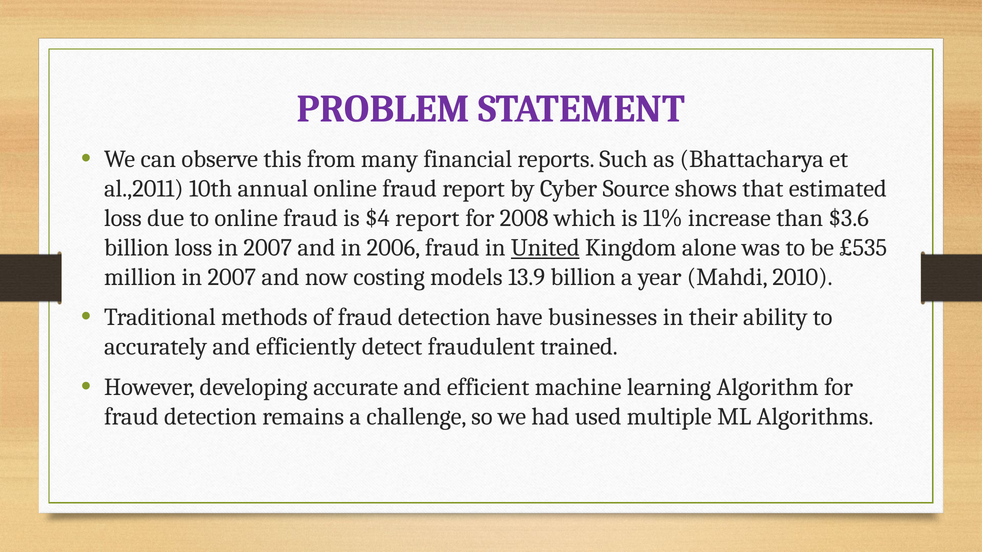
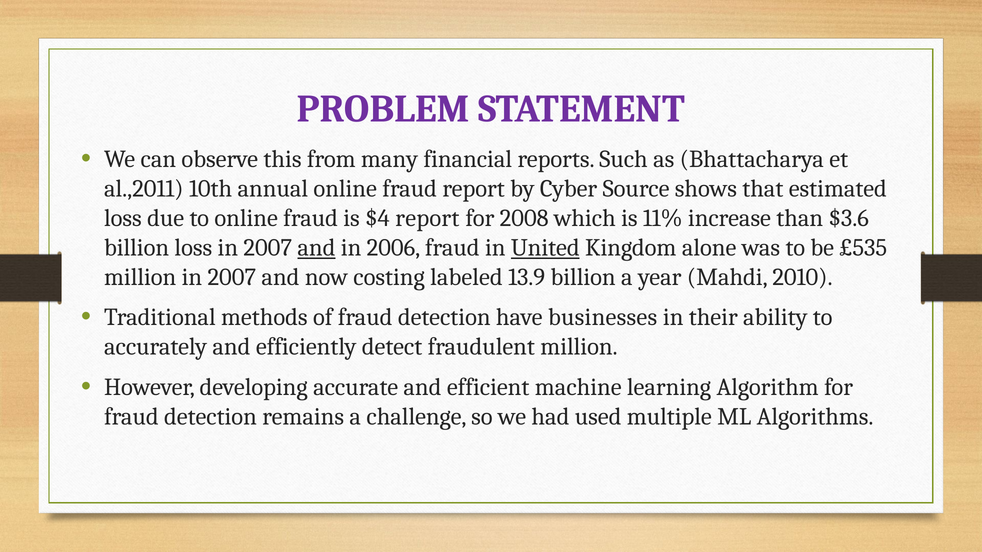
and underline: none -> present (316, 248)
models: models -> labeled (466, 277)
fraudulent trained: trained -> million (579, 347)
